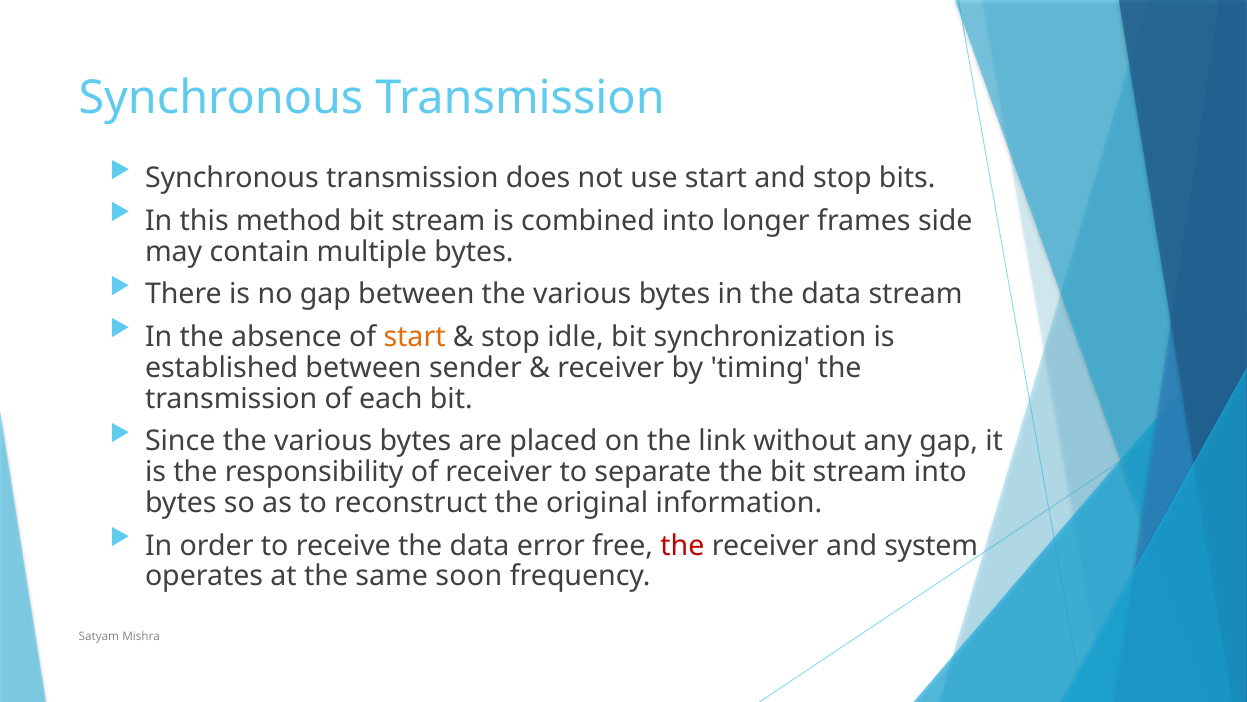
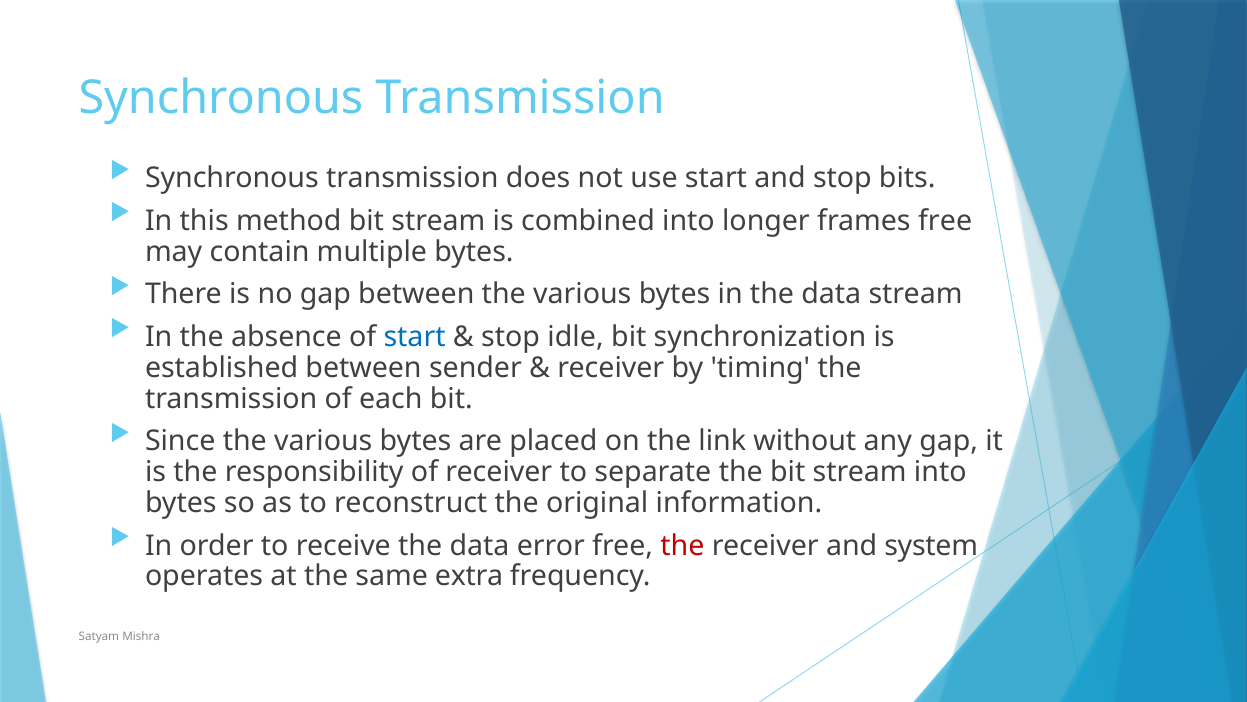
frames side: side -> free (945, 221)
start colour: orange -> blue (415, 337)
soon: soon -> extra (469, 576)
